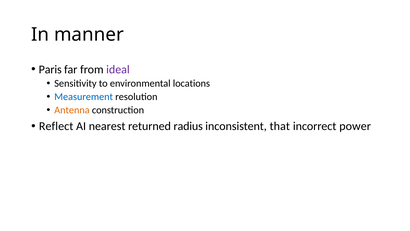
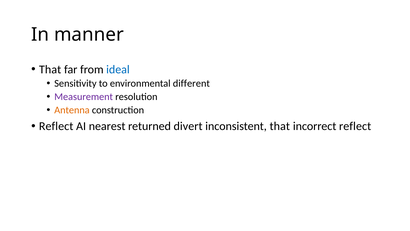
Paris: Paris -> That (50, 69)
ideal colour: purple -> blue (118, 69)
locations: locations -> different (191, 83)
Measurement colour: blue -> purple (84, 97)
radius: radius -> divert (188, 126)
incorrect power: power -> reflect (355, 126)
